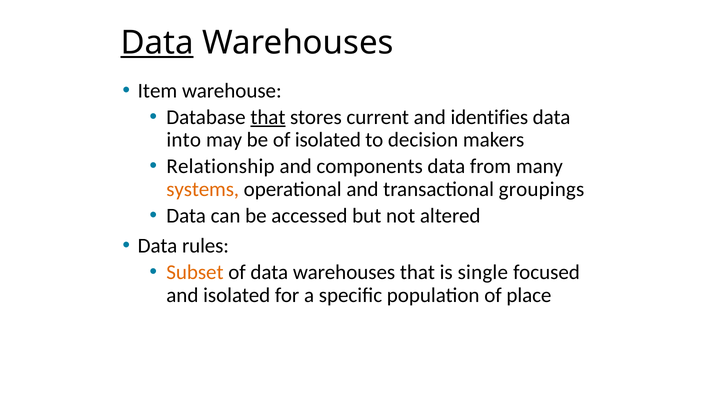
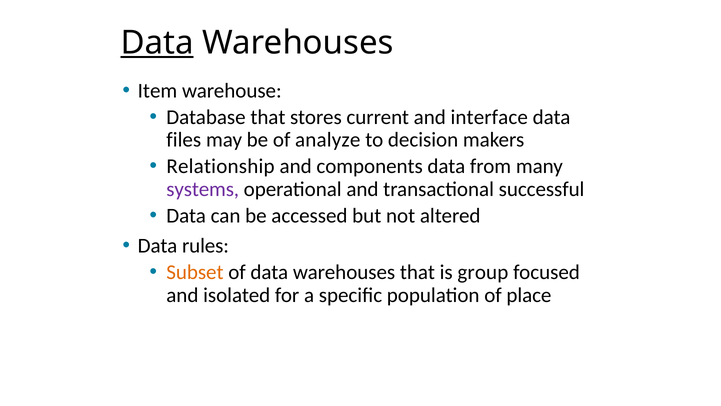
that underline: present -> none (268, 117)
identifies: identifies -> interface (489, 117)
into: into -> files (184, 140)
of isolated: isolated -> analyze (328, 140)
systems colour: orange -> purple (203, 189)
groupings: groupings -> successful (542, 189)
single: single -> group (483, 272)
